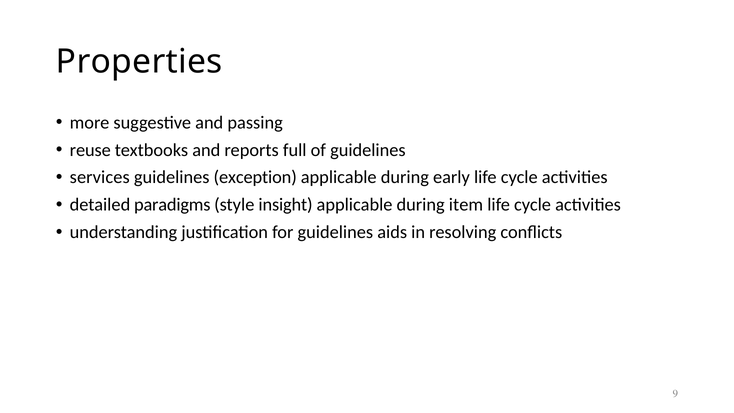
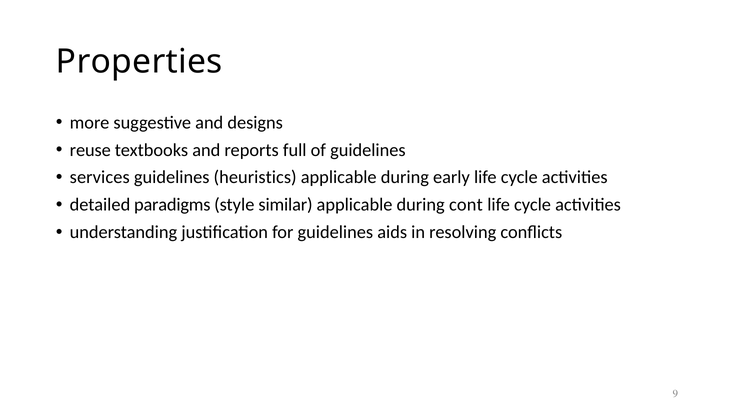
passing: passing -> designs (255, 122)
exception: exception -> heuristics (255, 177)
insight: insight -> similar (286, 205)
item: item -> cont (466, 205)
